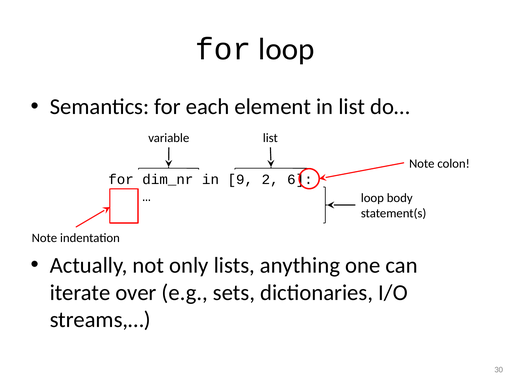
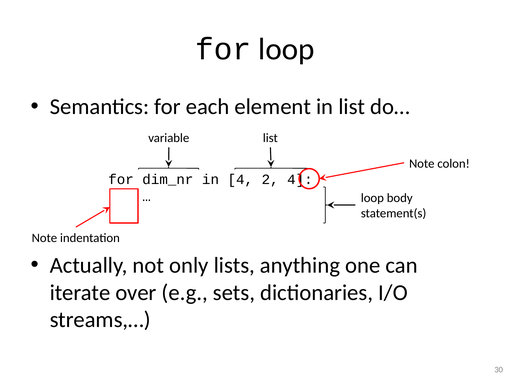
in 9: 9 -> 4 (240, 180)
2 6: 6 -> 4 (300, 180)
